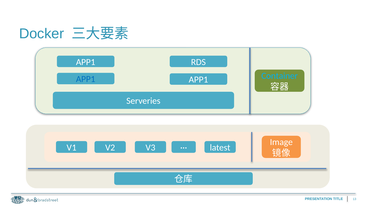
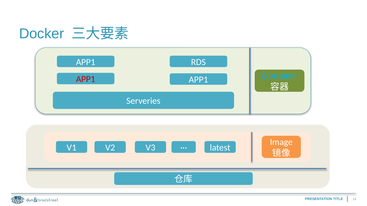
APP1 colour: blue -> red (86, 79)
